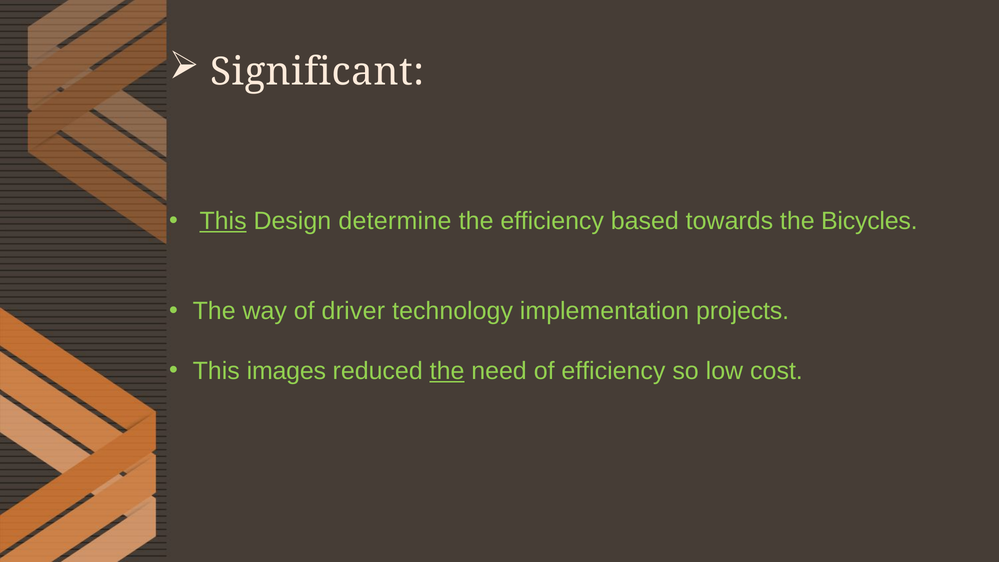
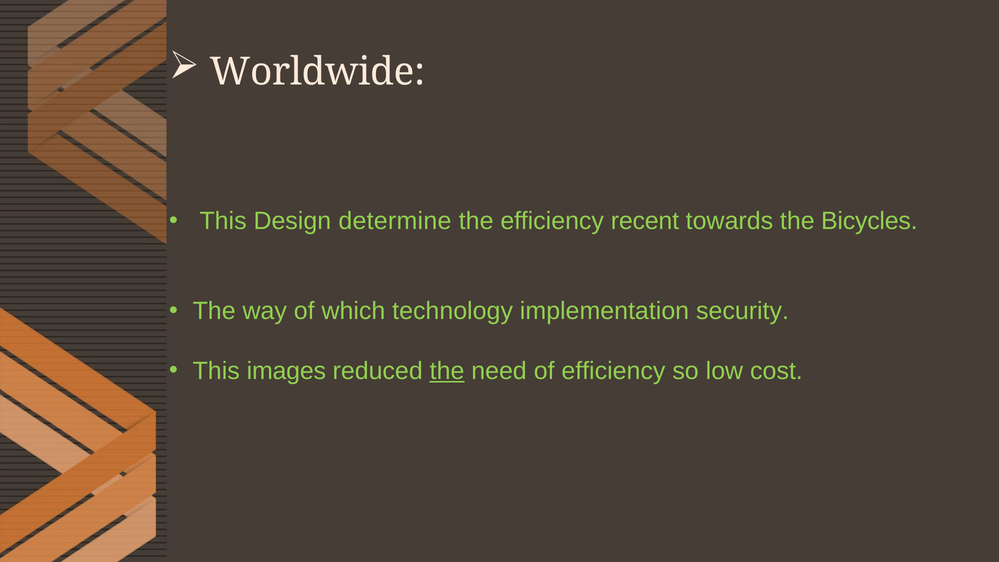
Significant: Significant -> Worldwide (318, 72)
This underline: present -> none (223, 221)
based: based -> recent (645, 221)
driver: driver -> which (353, 311)
projects: projects -> security (742, 311)
